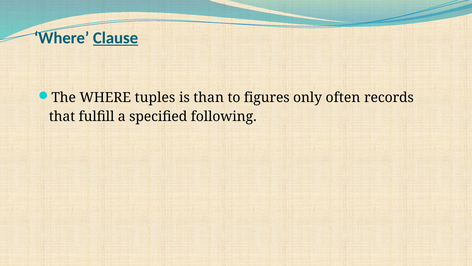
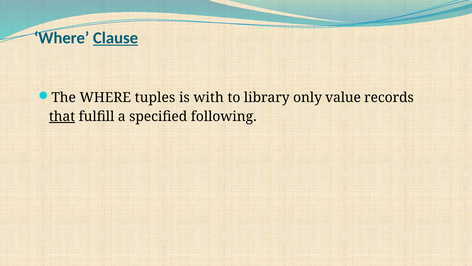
than: than -> with (209, 98)
figures: figures -> library (267, 98)
often: often -> value (343, 98)
that underline: none -> present (62, 116)
